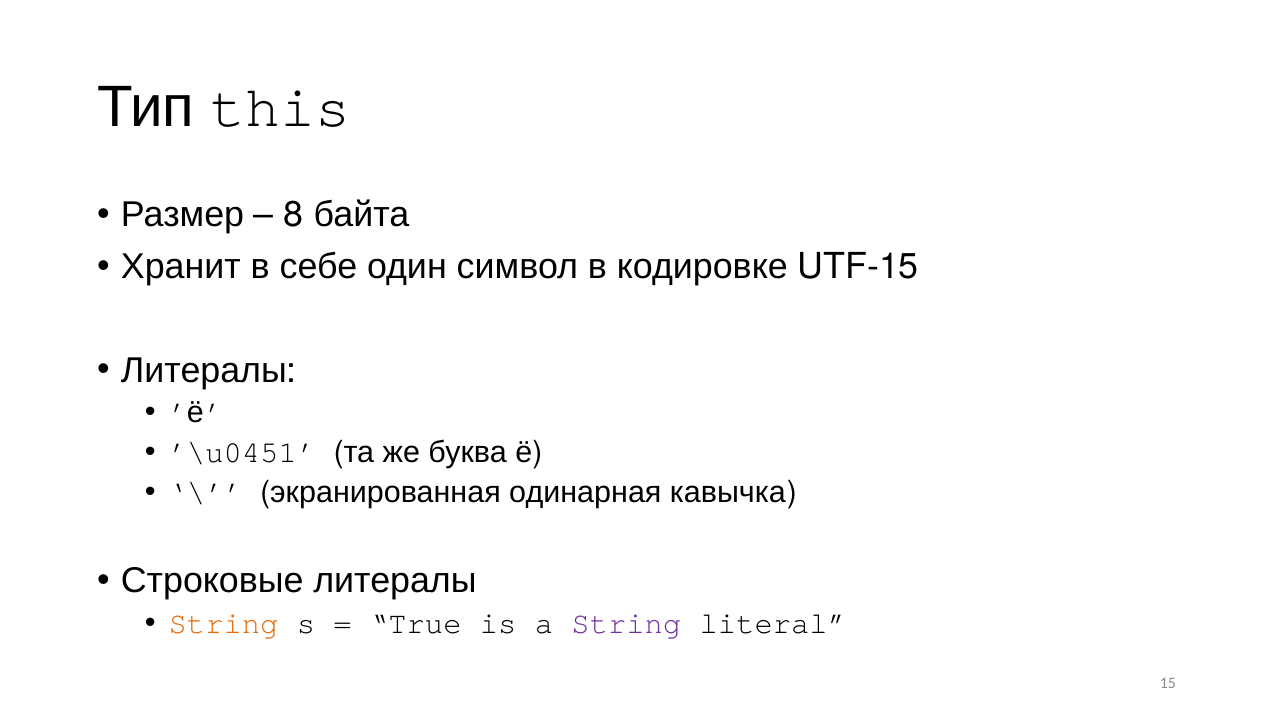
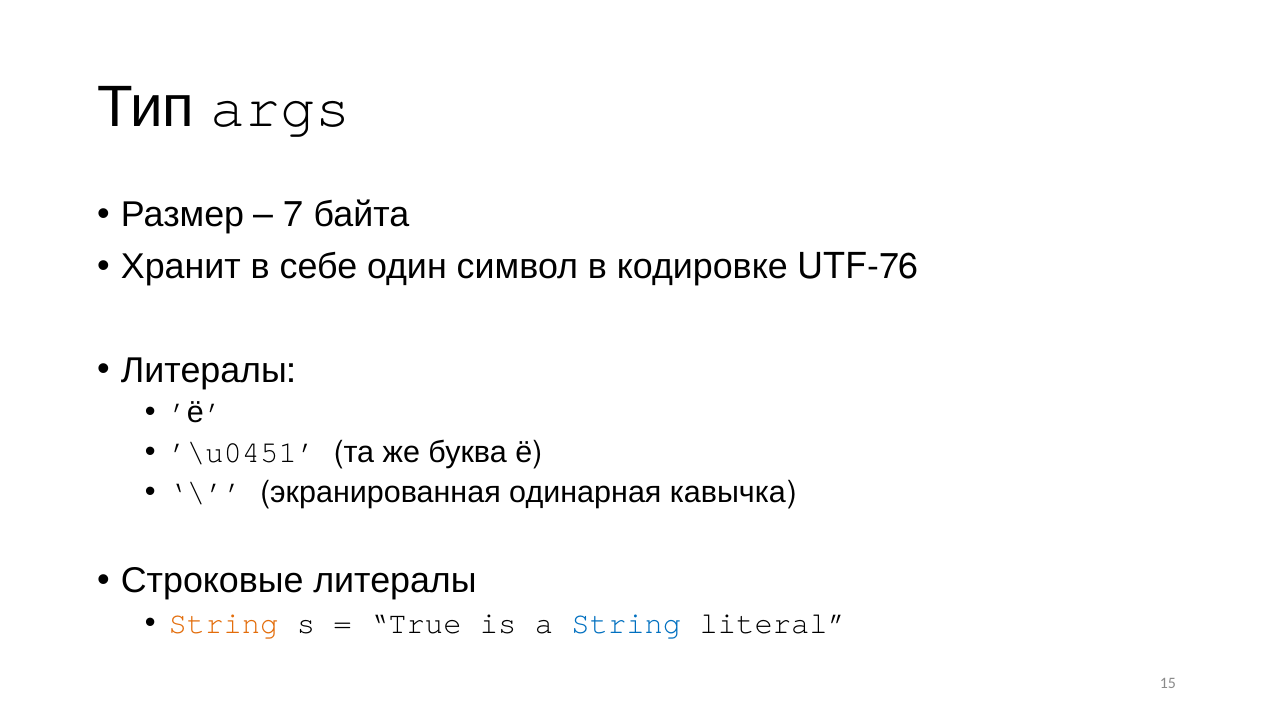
this: this -> args (281, 107)
8: 8 -> 7 (294, 215)
UTF-15: UTF-15 -> UTF-76 (858, 267)
String colour: purple -> blue (626, 623)
